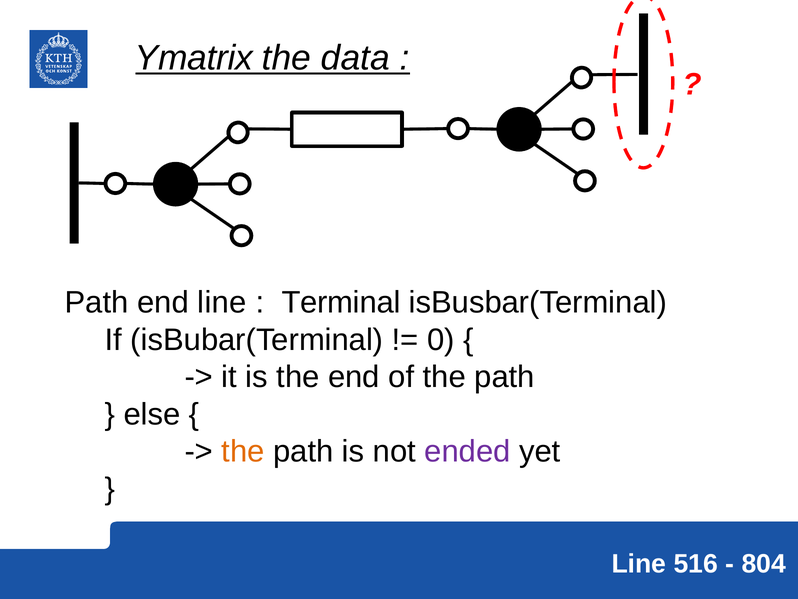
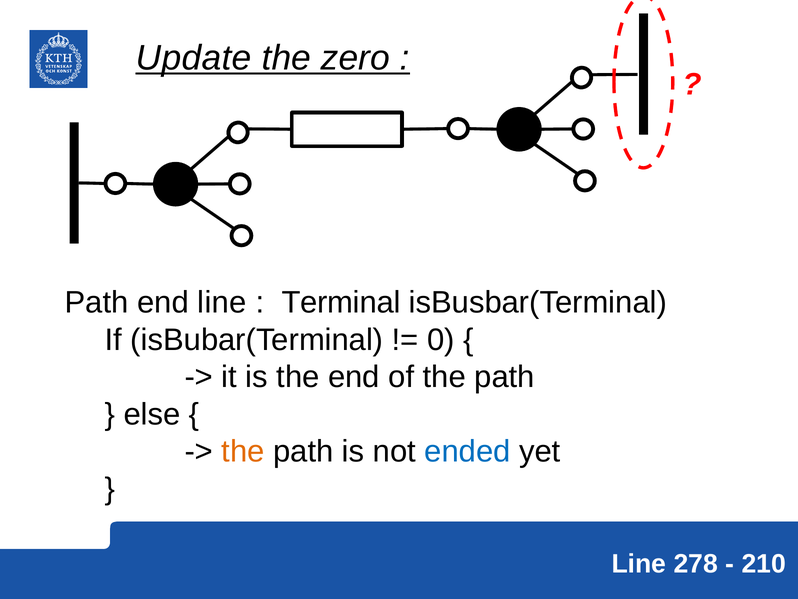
Ymatrix: Ymatrix -> Update (194, 58)
data: data -> zero (355, 58)
ended colour: purple -> blue (468, 451)
516: 516 -> 278 (696, 564)
804: 804 -> 210 (764, 564)
